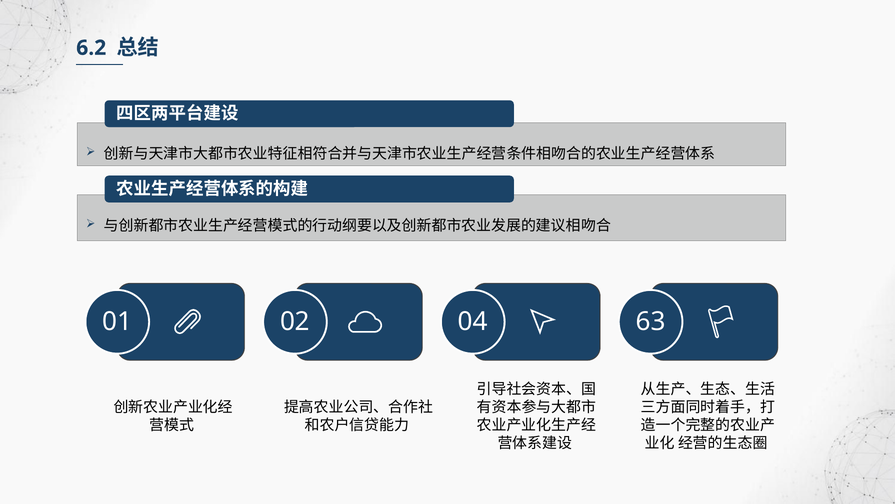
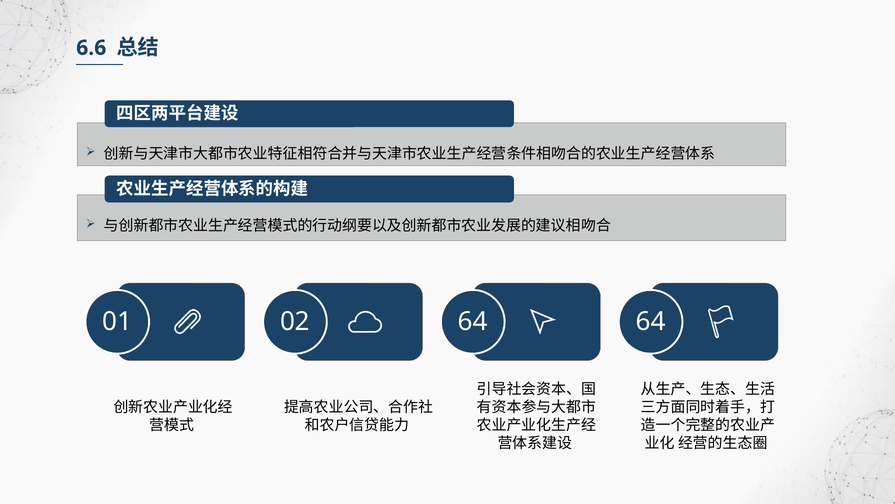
6.2: 6.2 -> 6.6 (91, 48)
01 04: 04 -> 64 (473, 321)
02 63: 63 -> 64 (651, 321)
